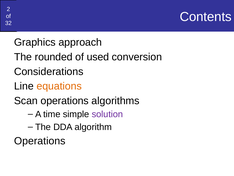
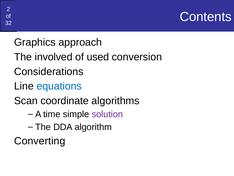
rounded: rounded -> involved (54, 57)
equations colour: orange -> blue (59, 86)
Scan operations: operations -> coordinate (65, 101)
Operations: Operations -> Converting (40, 141)
